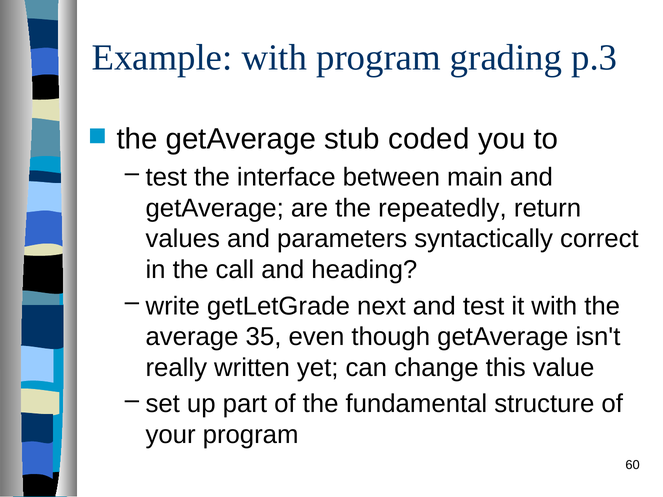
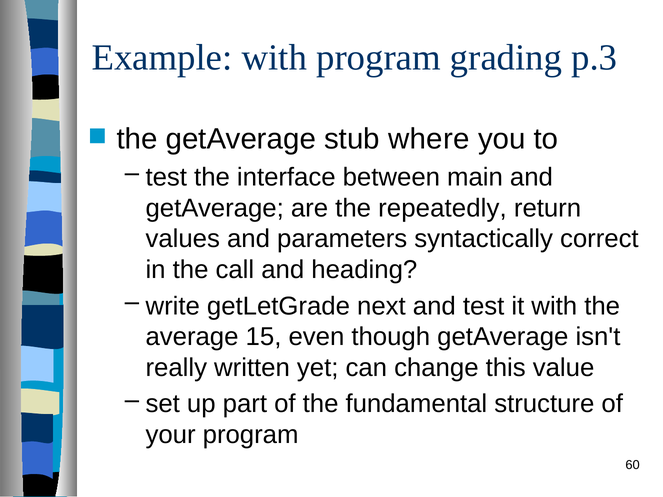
coded: coded -> where (429, 139)
35: 35 -> 15 (264, 337)
